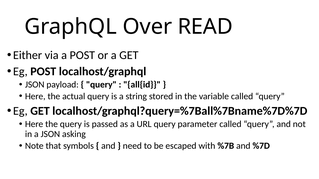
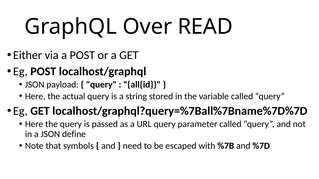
asking: asking -> define (74, 134)
